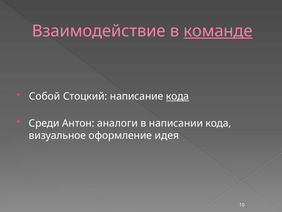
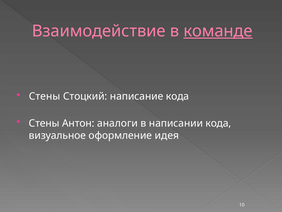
Собой: Собой -> Стены (45, 96)
кода underline: present -> none (177, 96)
Среди: Среди -> Стены (44, 123)
